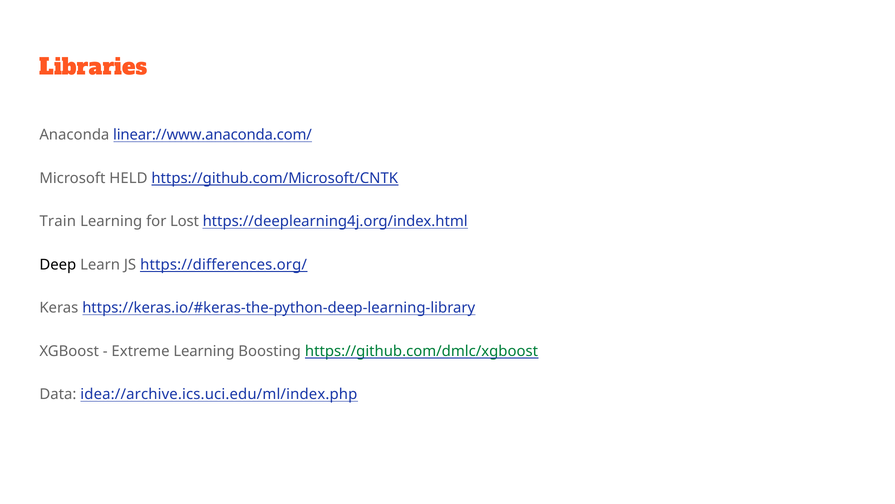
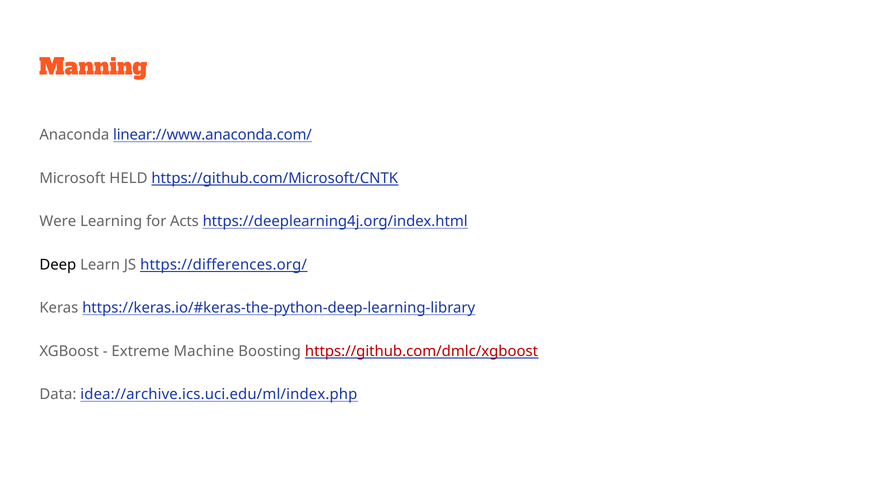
Libraries: Libraries -> Manning (93, 67)
Train: Train -> Were (58, 221)
Lost: Lost -> Acts (184, 221)
Extreme Learning: Learning -> Machine (204, 351)
https://github.com/dmlc/xgboost colour: green -> red (421, 351)
